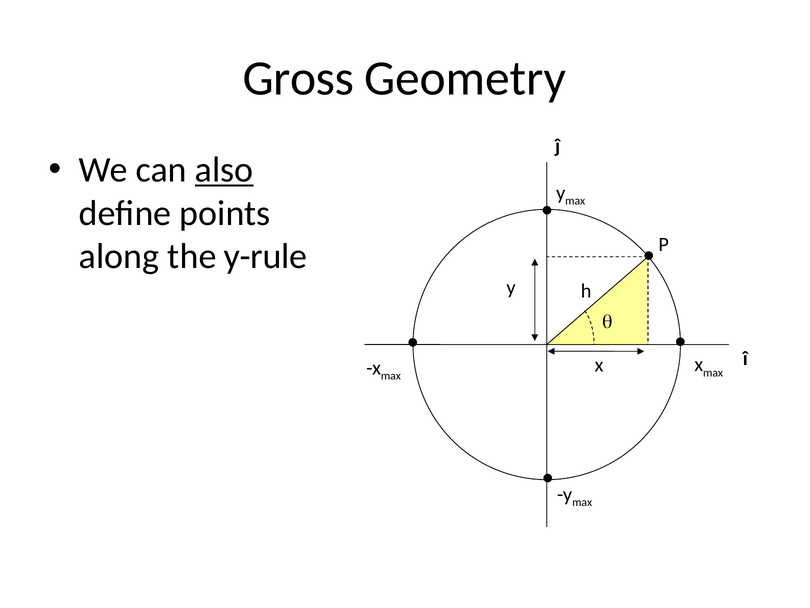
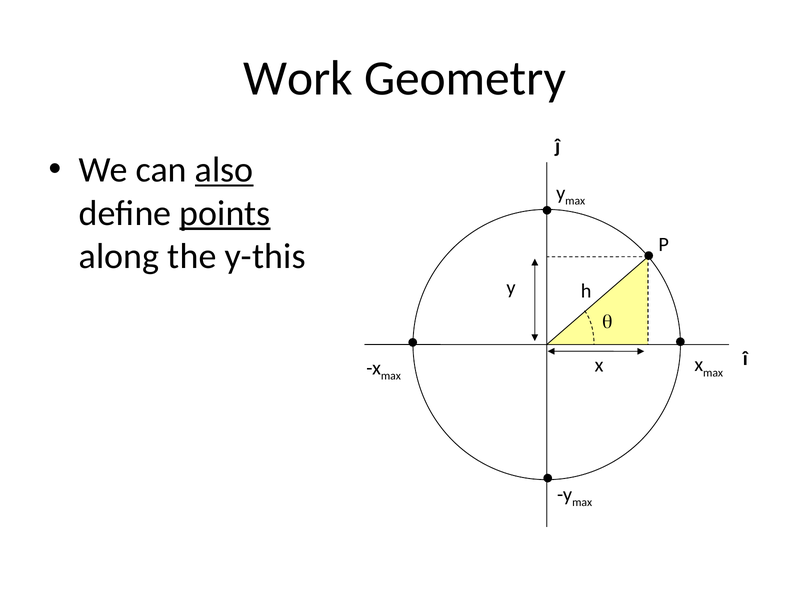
Gross: Gross -> Work (298, 78)
points underline: none -> present (225, 213)
y-rule: y-rule -> y-this (265, 256)
